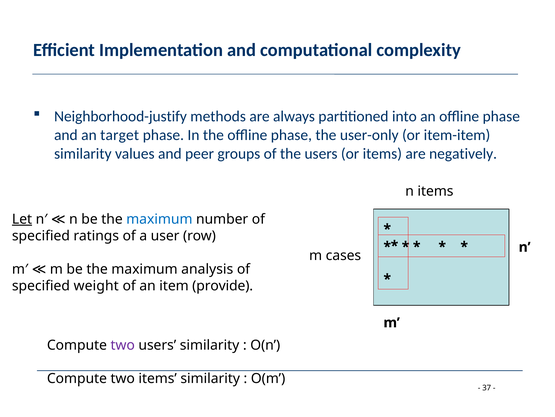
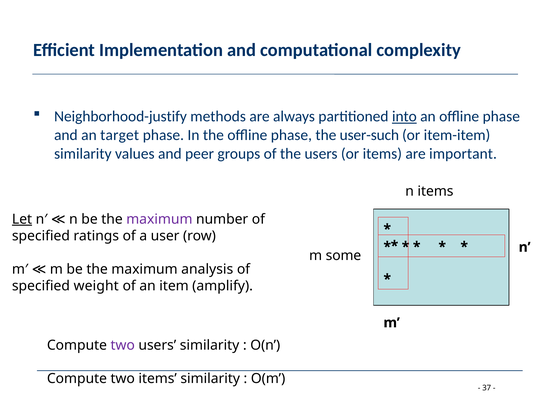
into underline: none -> present (404, 116)
user-only: user-only -> user-such (369, 135)
negatively: negatively -> important (463, 153)
maximum colour: blue -> purple (159, 219)
cases: cases -> some (343, 255)
provide: provide -> amplify (223, 285)
